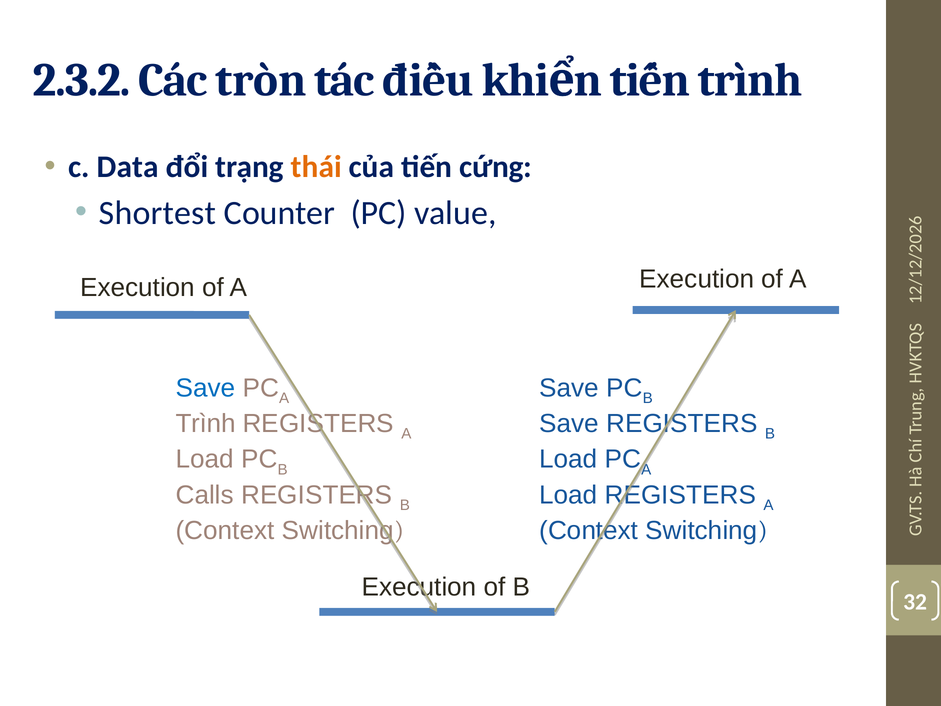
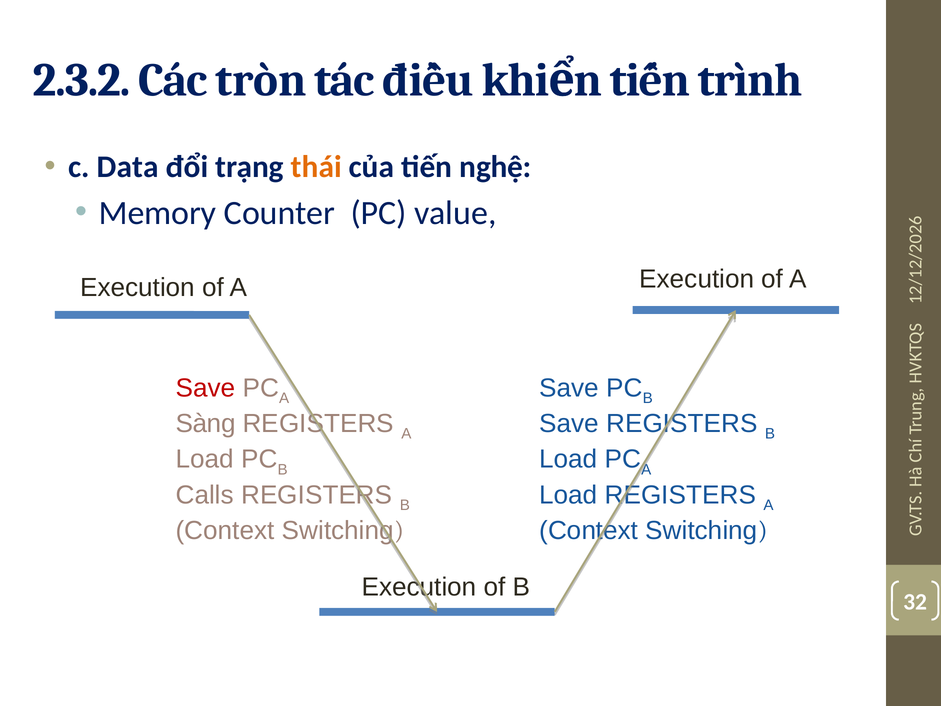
cứng: cứng -> nghệ (495, 167)
Shortest: Shortest -> Memory (158, 213)
Save colour: blue -> red (206, 388)
Trình: Trình -> Sàng (206, 424)
